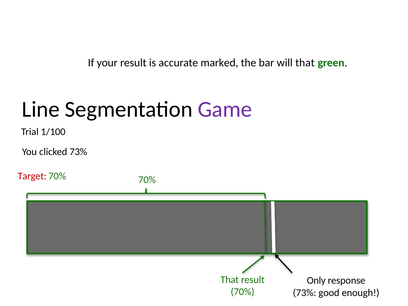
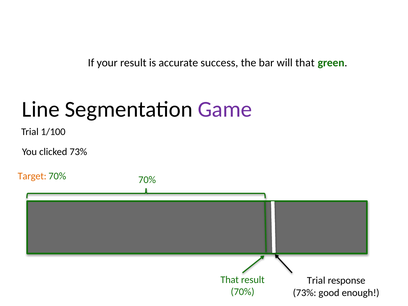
marked: marked -> success (219, 63)
Target colour: red -> orange (32, 176)
Only: Only -> Trial (316, 281)
